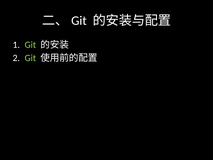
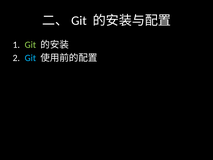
Git colour: light green -> light blue (30, 58)
